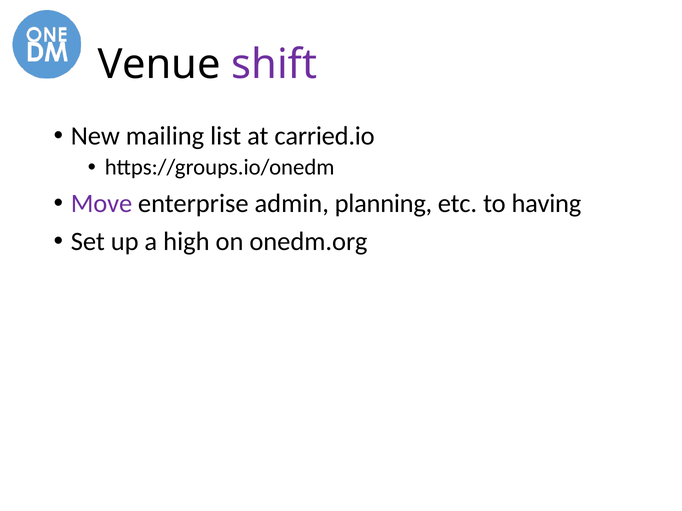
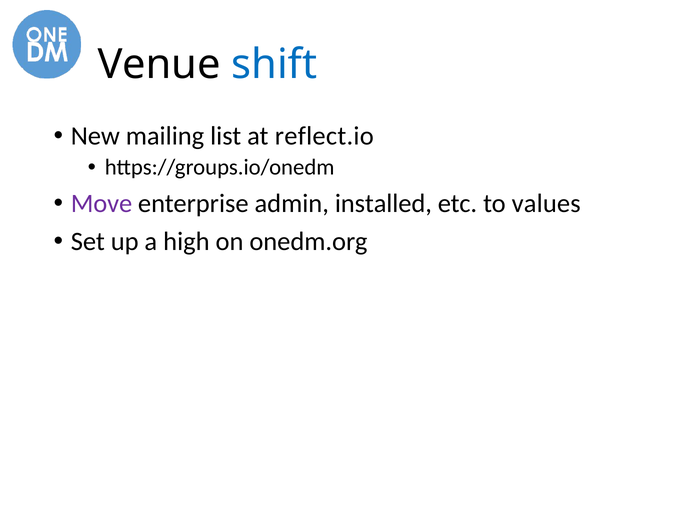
shift colour: purple -> blue (274, 64)
carried.io: carried.io -> reflect.io (324, 136)
planning: planning -> installed (383, 204)
having: having -> values (546, 204)
